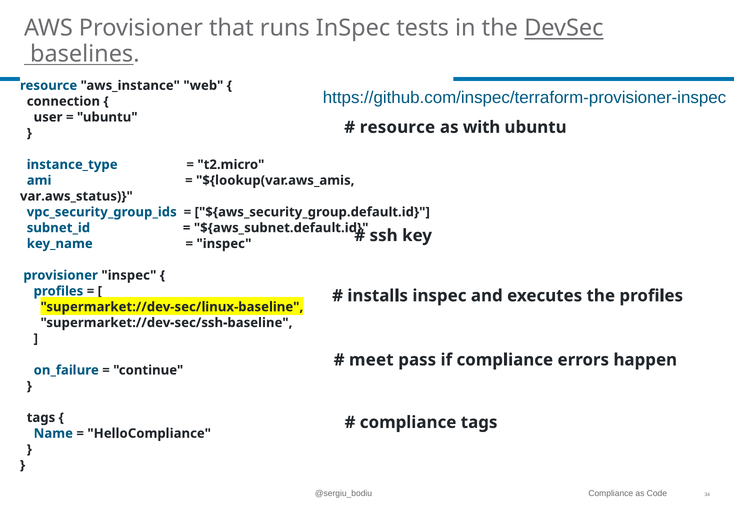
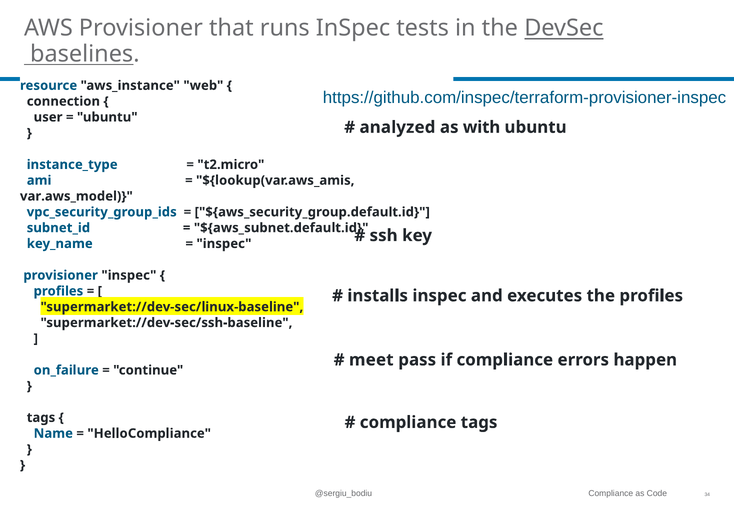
resource: resource -> analyzed (397, 127)
var.aws_status: var.aws_status -> var.aws_model (76, 196)
